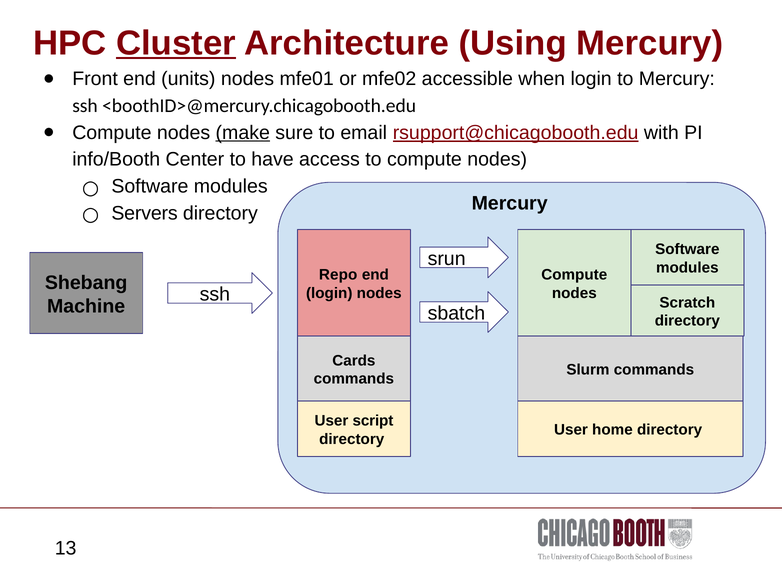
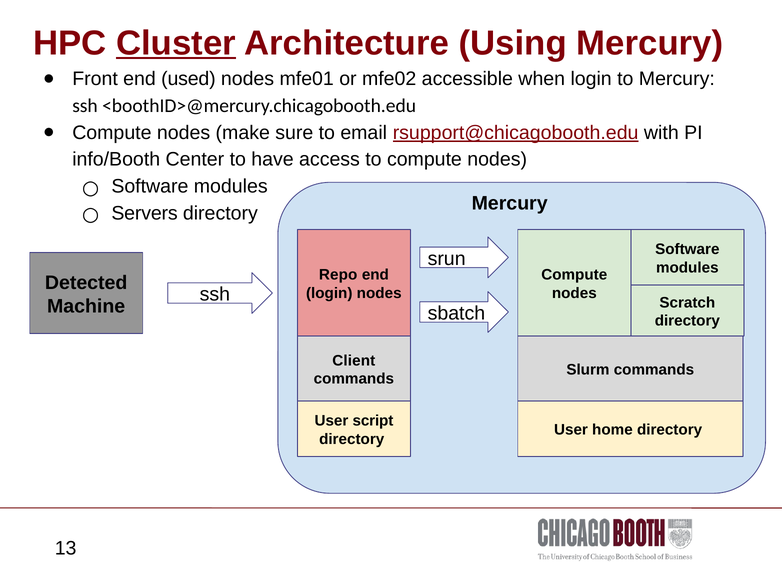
units: units -> used (188, 79)
make underline: present -> none (243, 133)
Shebang: Shebang -> Detected (86, 283)
Cards: Cards -> Client (354, 361)
